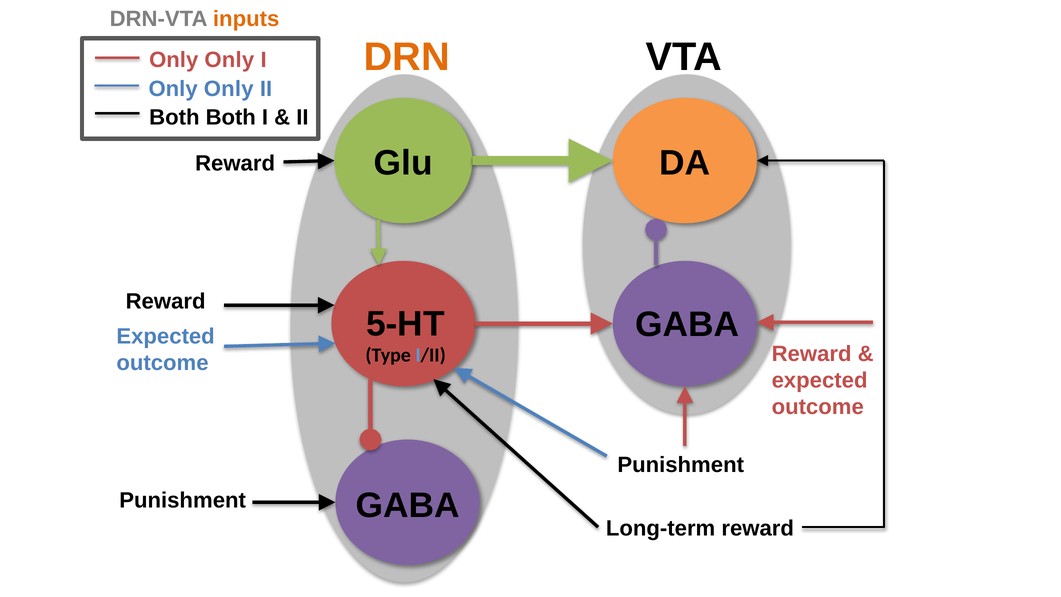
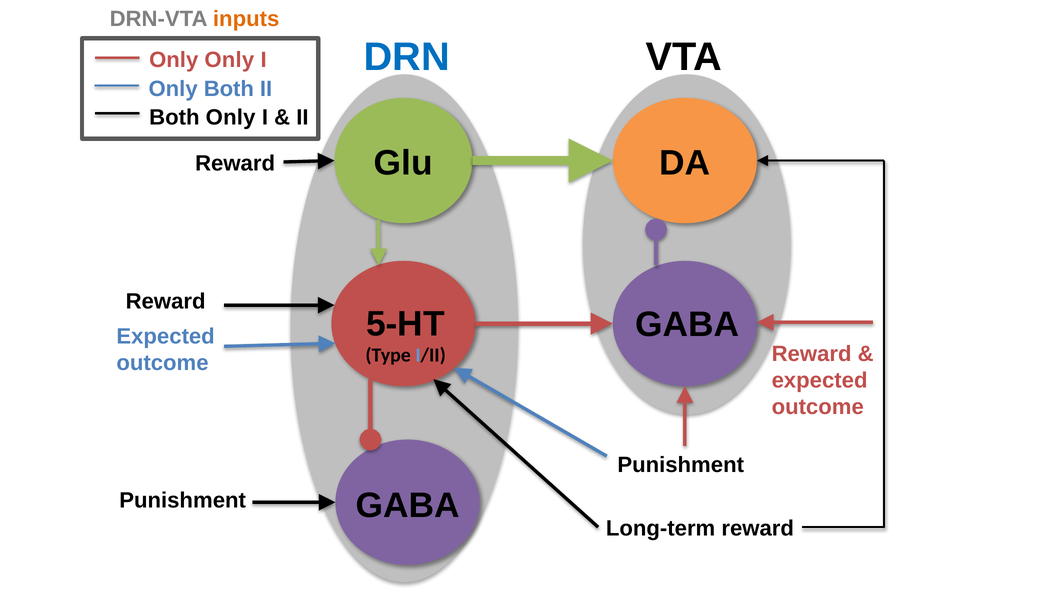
DRN colour: orange -> blue (407, 57)
Only: Only -> Both (229, 89)
Both Both: Both -> Only (231, 117)
